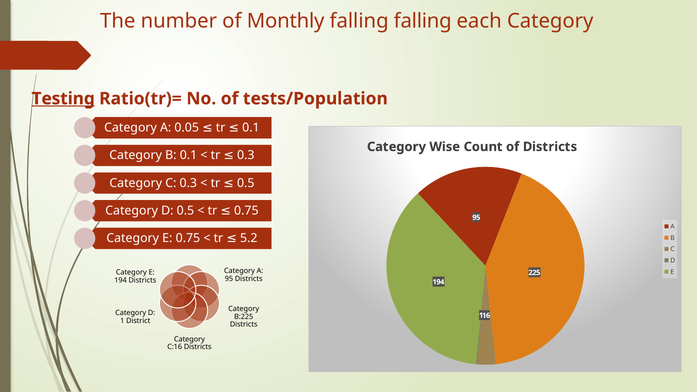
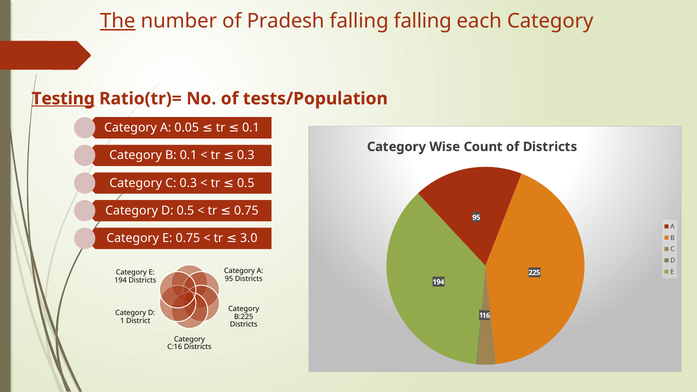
The underline: none -> present (118, 21)
Monthly: Monthly -> Pradesh (286, 21)
5.2: 5.2 -> 3.0 (249, 238)
